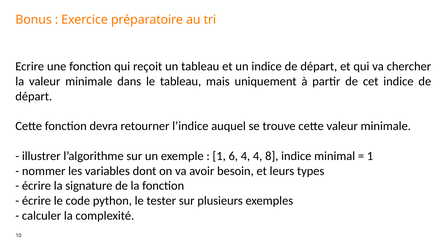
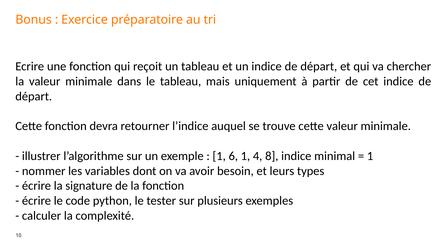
6 4: 4 -> 1 (245, 156)
